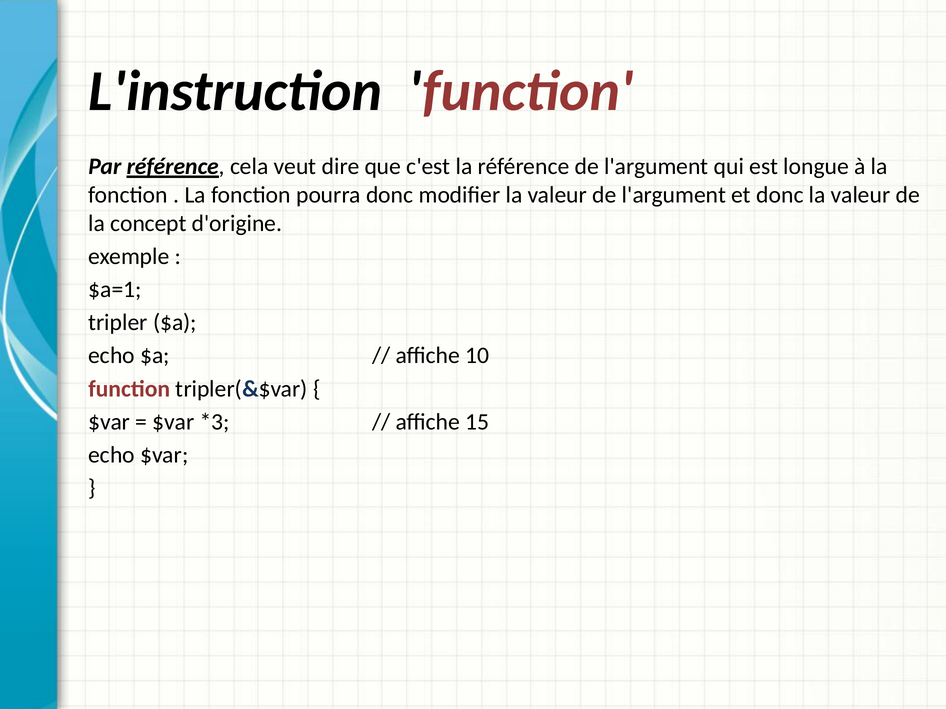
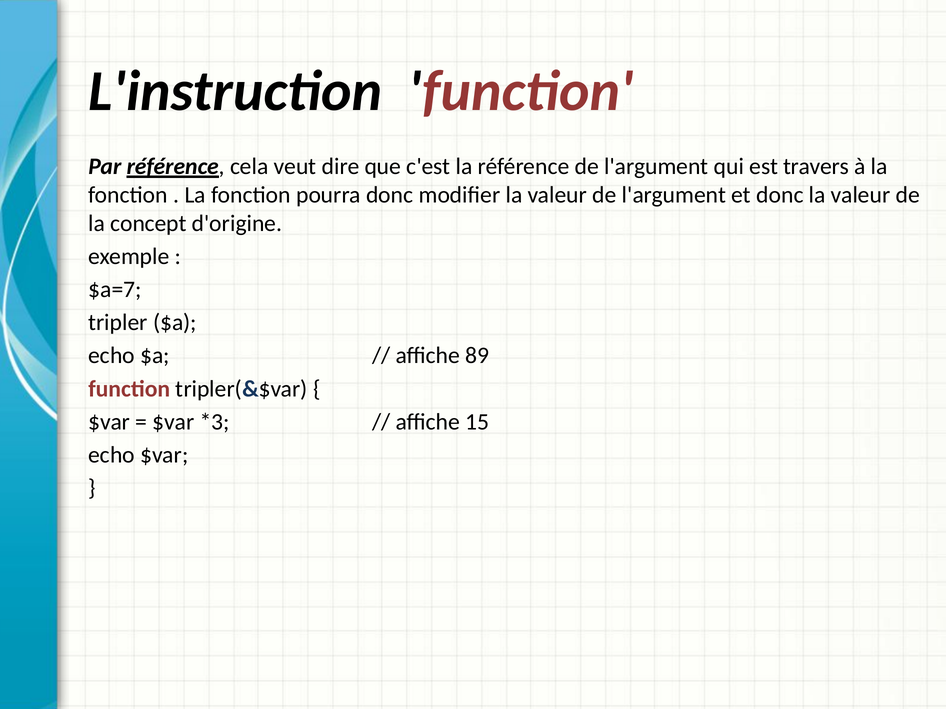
longue: longue -> travers (816, 167)
$a=1: $a=1 -> $a=7 (115, 290)
10: 10 -> 89 (477, 356)
